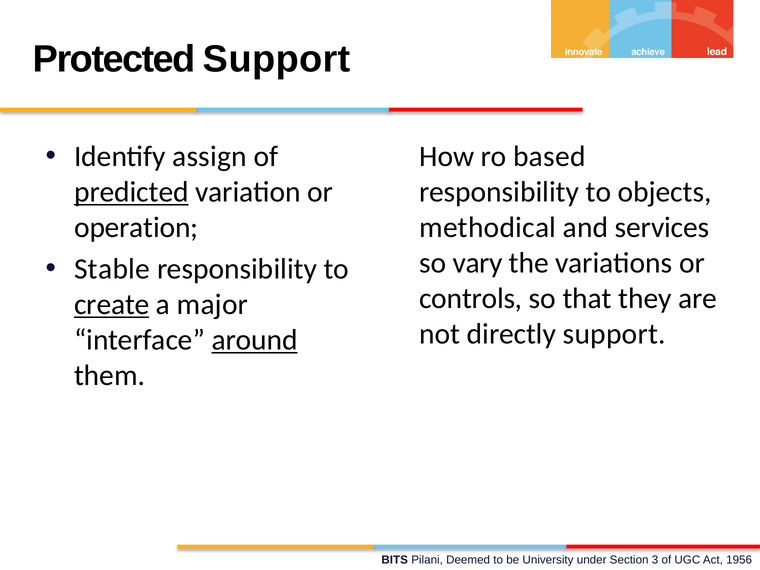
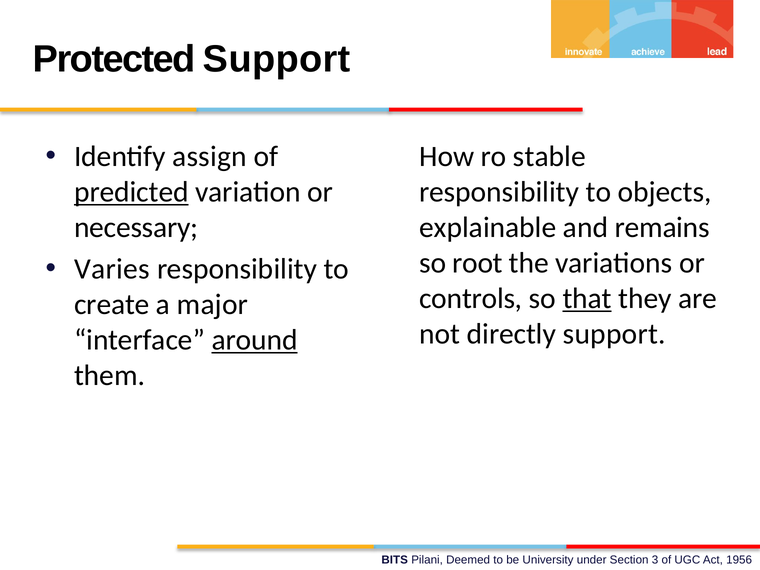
based: based -> stable (549, 157)
operation: operation -> necessary (136, 228)
methodical: methodical -> explainable (488, 228)
services: services -> remains (662, 228)
vary: vary -> root (478, 263)
Stable: Stable -> Varies (112, 269)
that underline: none -> present (587, 299)
create underline: present -> none (112, 304)
